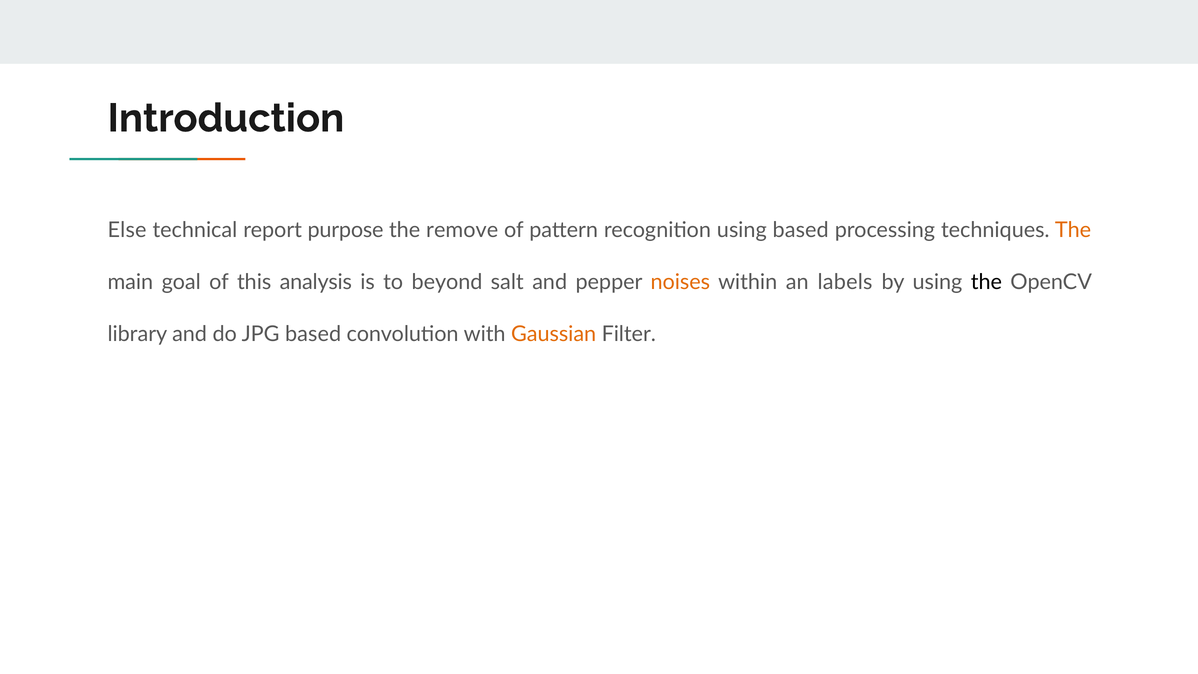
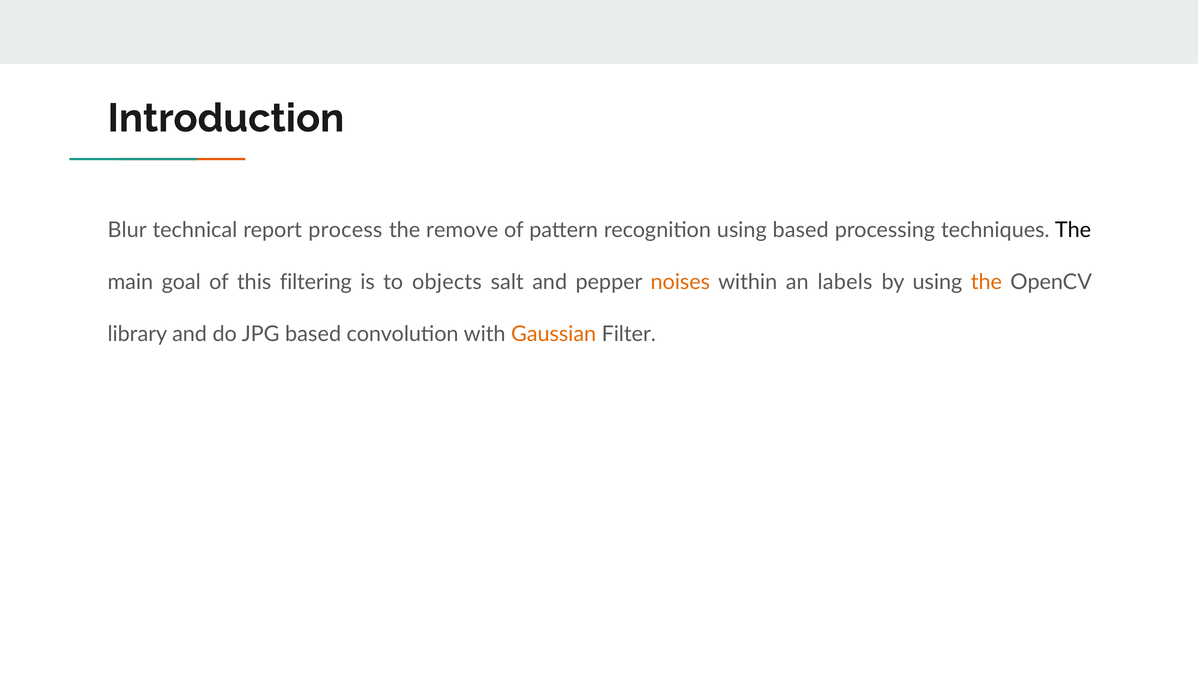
Else: Else -> Blur (127, 230)
purpose: purpose -> process (345, 230)
The colour: orange -> black (1073, 230)
analysis: analysis -> filtering (316, 282)
beyond: beyond -> objects (447, 282)
the colour: black -> orange (986, 282)
